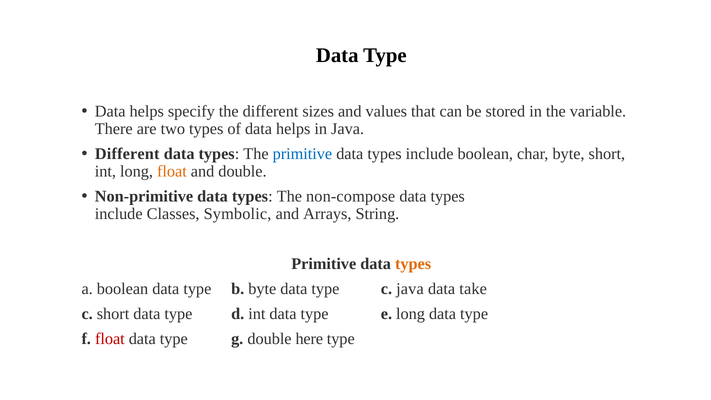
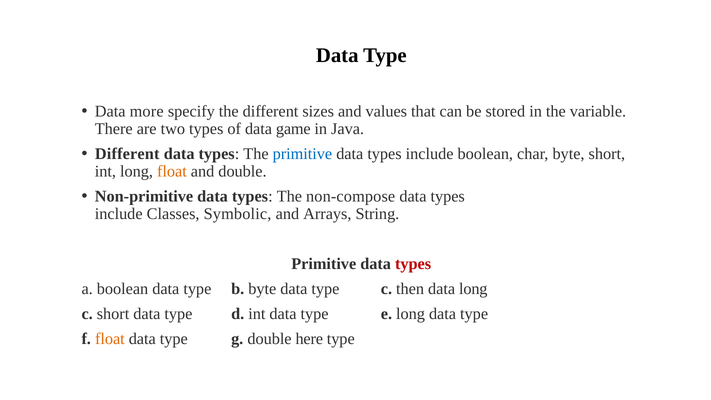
helps: helps -> more (147, 111)
of data helps: helps -> game (293, 129)
types colour: orange -> red (413, 264)
c java: java -> then (410, 289)
data take: take -> long (473, 289)
float colour: red -> orange (110, 339)
